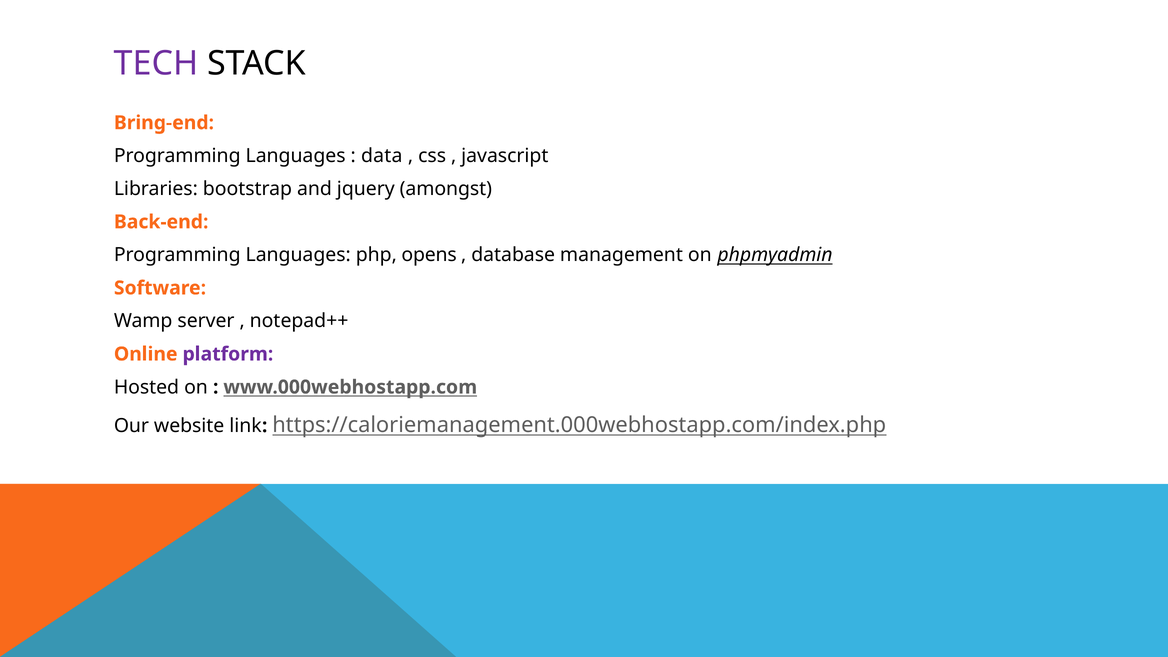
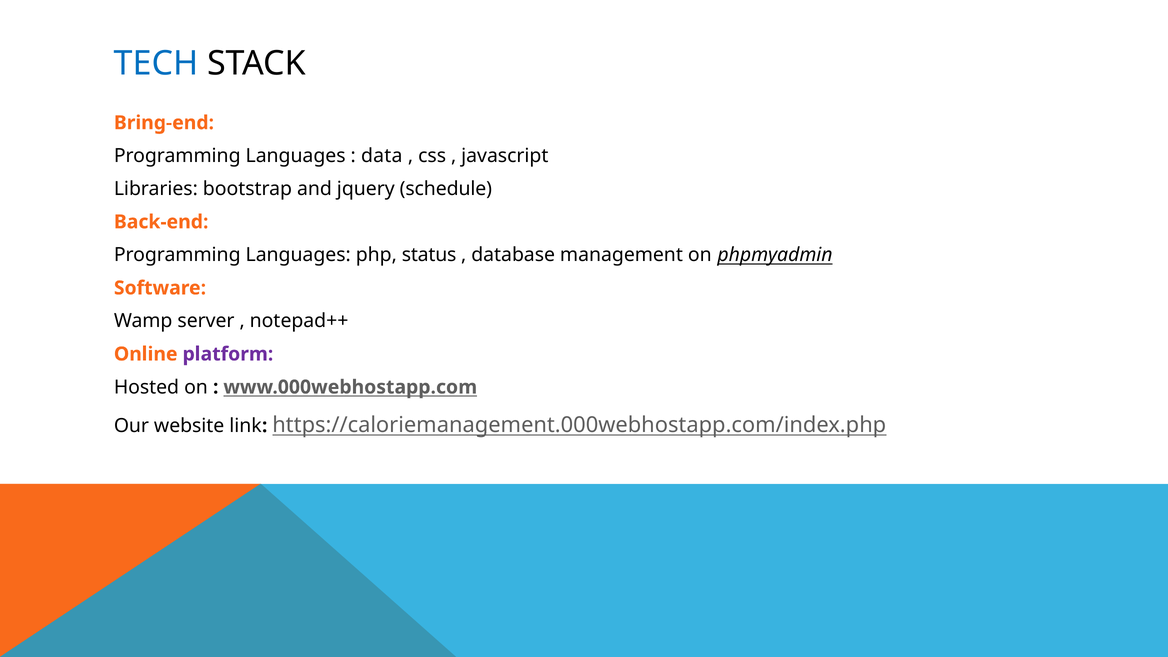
TECH colour: purple -> blue (156, 64)
amongst: amongst -> schedule (446, 189)
opens: opens -> status (429, 255)
